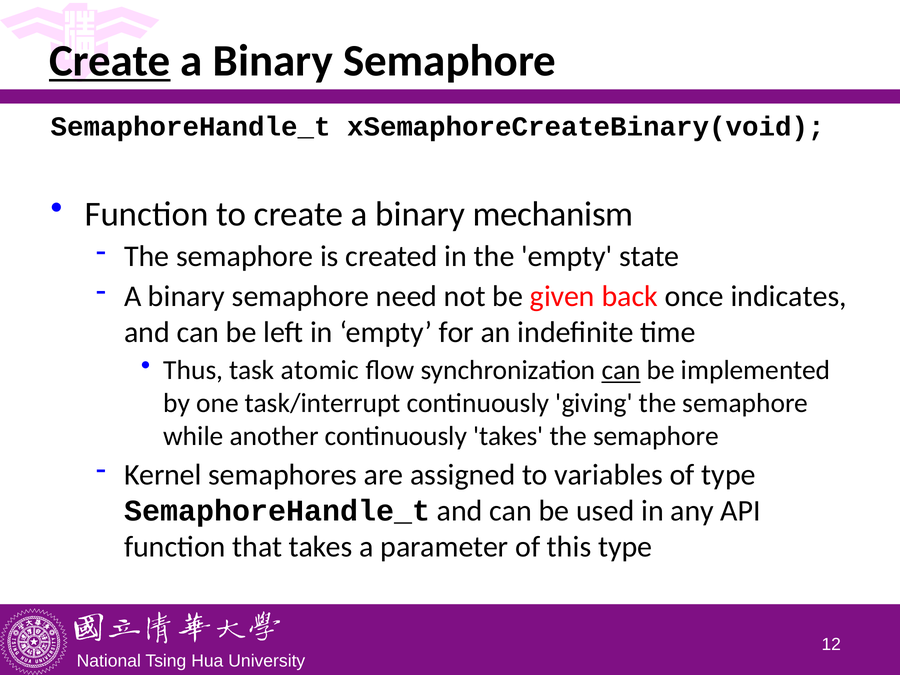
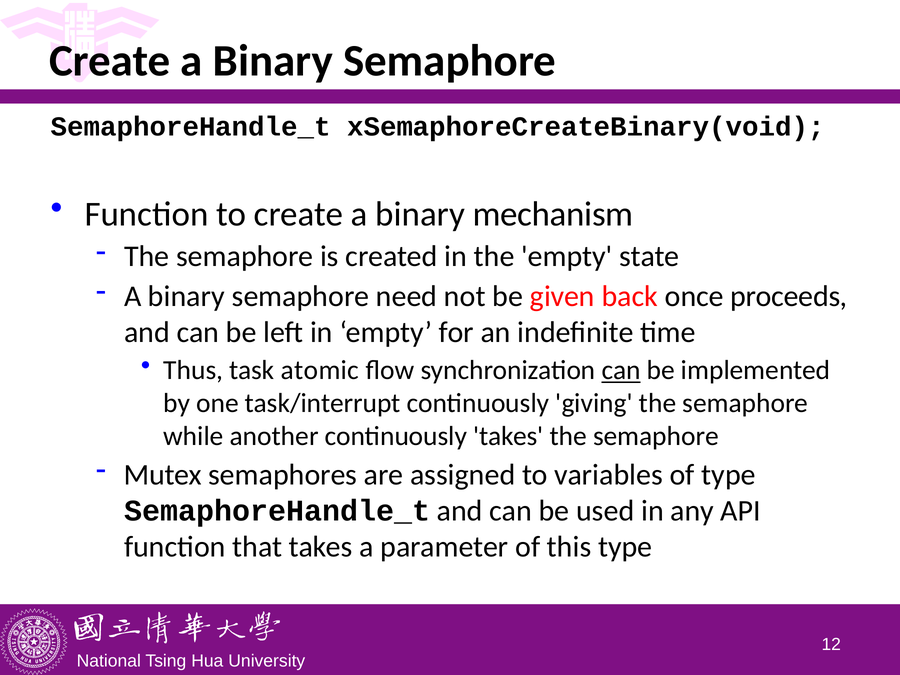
Create underline: present -> none (110, 61)
indicates: indicates -> proceeds (789, 296)
Kernel: Kernel -> Mutex (163, 475)
